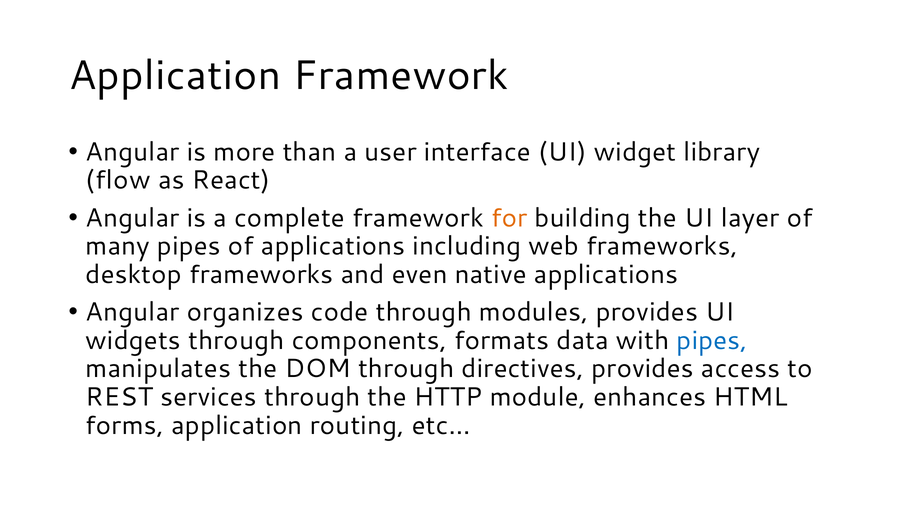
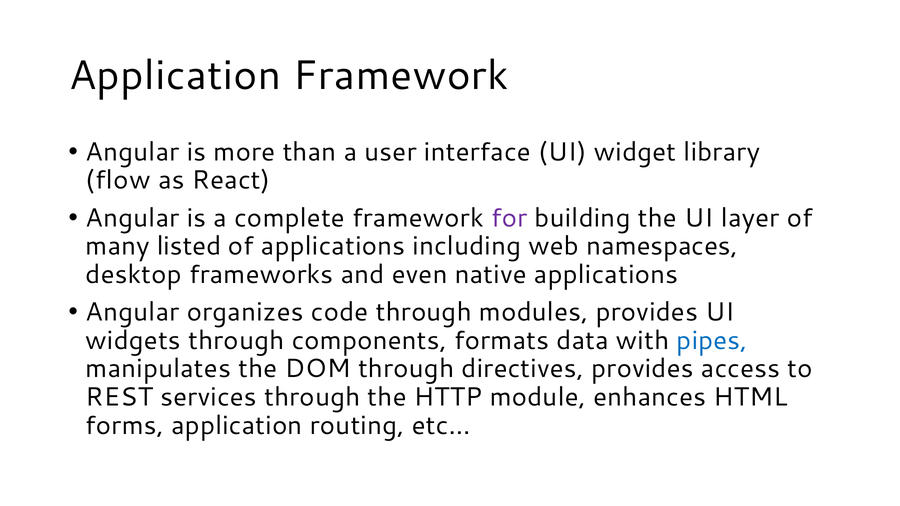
for colour: orange -> purple (509, 218)
many pipes: pipes -> listed (189, 246)
web frameworks: frameworks -> namespaces (662, 246)
